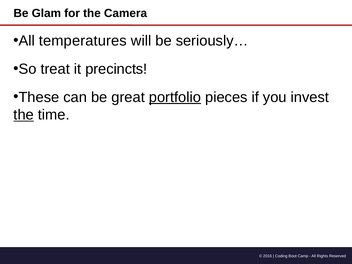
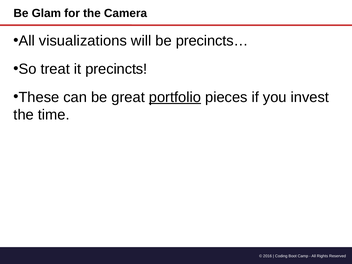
temperatures: temperatures -> visualizations (83, 41)
seriously…: seriously… -> precincts… (212, 41)
the underline: present -> none (24, 115)
